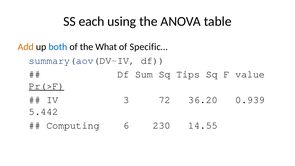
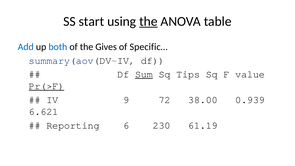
each: each -> start (91, 21)
the underline: none -> present (148, 21)
Add colour: orange -> blue (26, 47)
What: What -> Gives (106, 47)
Sum underline: none -> present (144, 74)
3: 3 -> 9 (126, 100)
36.20: 36.20 -> 38.00 (203, 100)
5.442: 5.442 -> 6.621 (44, 112)
Computing: Computing -> Reporting (73, 125)
14.55: 14.55 -> 61.19 (203, 125)
